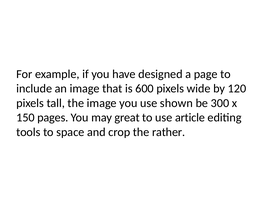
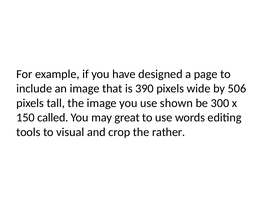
600: 600 -> 390 (145, 89)
120: 120 -> 506 (237, 89)
pages: pages -> called (53, 118)
article: article -> words (190, 118)
space: space -> visual (70, 132)
